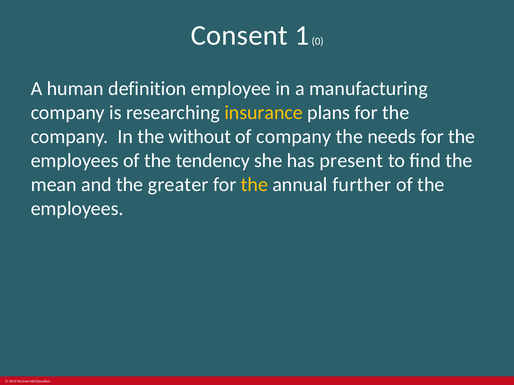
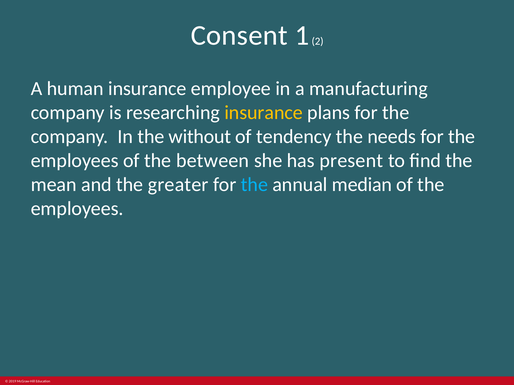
0: 0 -> 2 (318, 41)
human definition: definition -> insurance (147, 89)
of company: company -> tendency (294, 137)
tendency: tendency -> between (213, 161)
the colour: yellow -> light blue (254, 185)
further: further -> median (362, 185)
